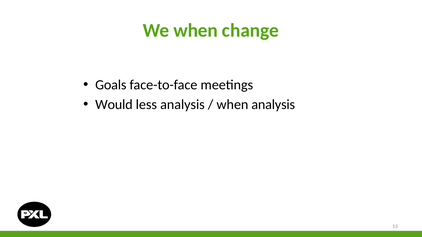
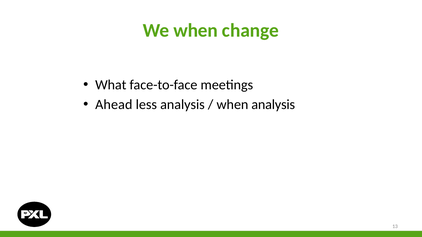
Goals: Goals -> What (111, 85)
Would: Would -> Ahead (114, 105)
